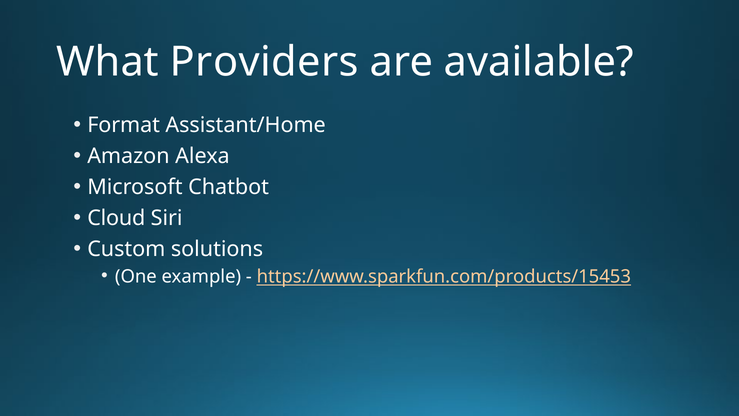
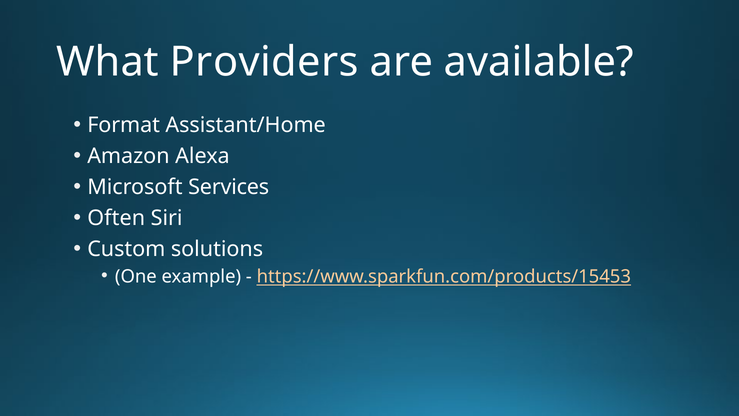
Chatbot: Chatbot -> Services (229, 187)
Cloud: Cloud -> Often (116, 218)
